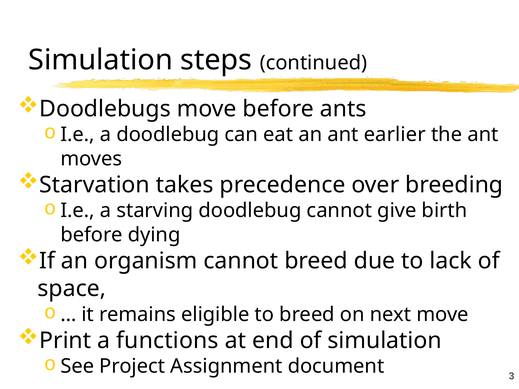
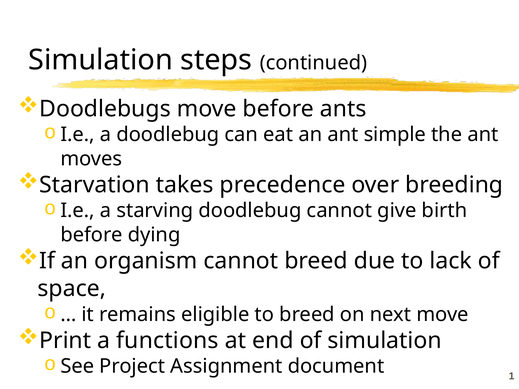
earlier: earlier -> simple (395, 135)
3: 3 -> 1 (512, 376)
